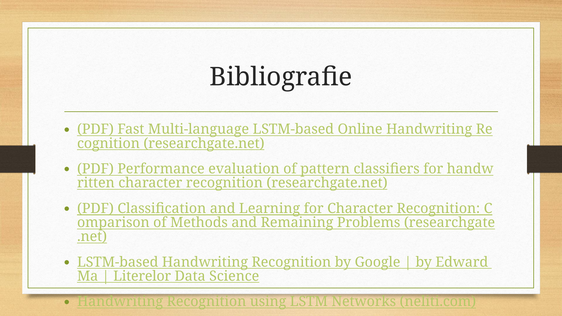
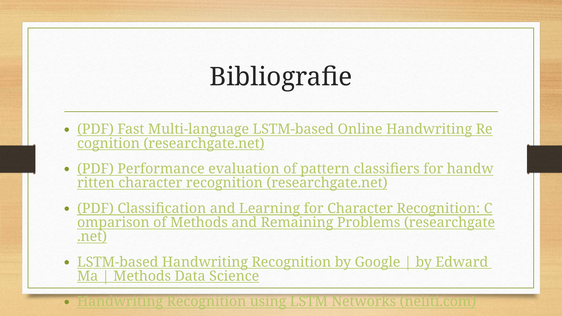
Literelor: Literelor -> Methods (142, 276)
